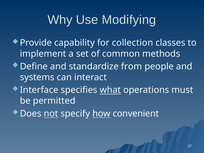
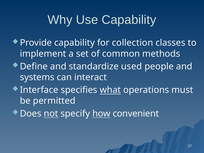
Use Modifying: Modifying -> Capability (129, 20)
from: from -> used (132, 66)
